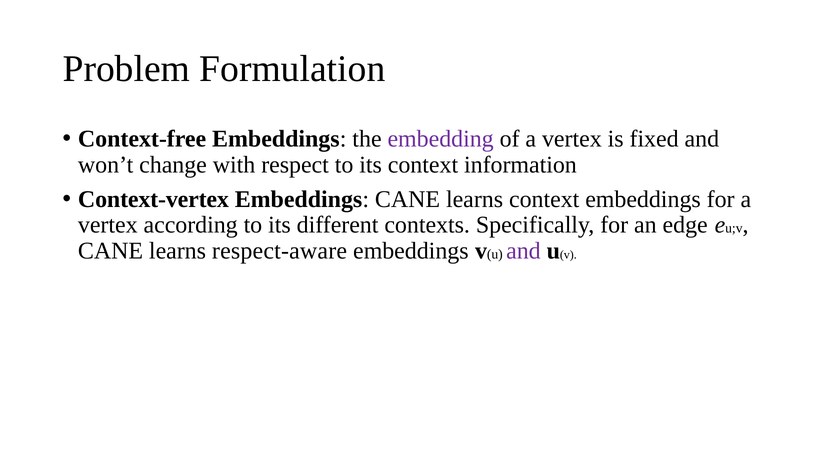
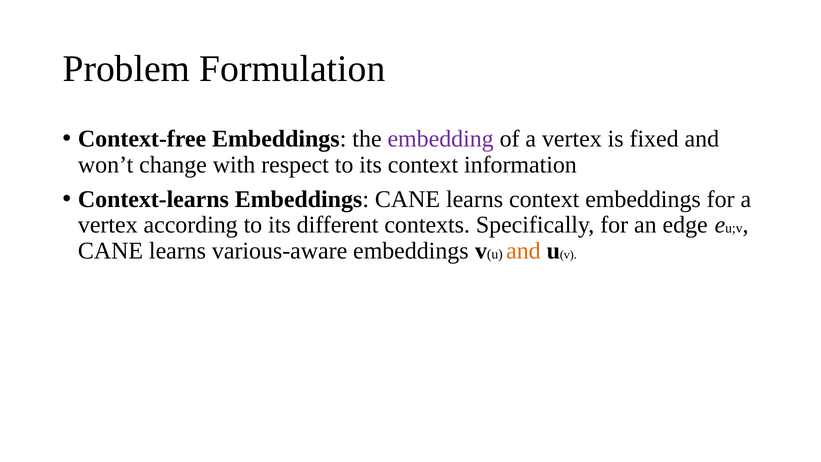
Context-vertex: Context-vertex -> Context-learns (153, 199)
respect-aware: respect-aware -> various-aware (280, 251)
and colour: purple -> orange (523, 251)
